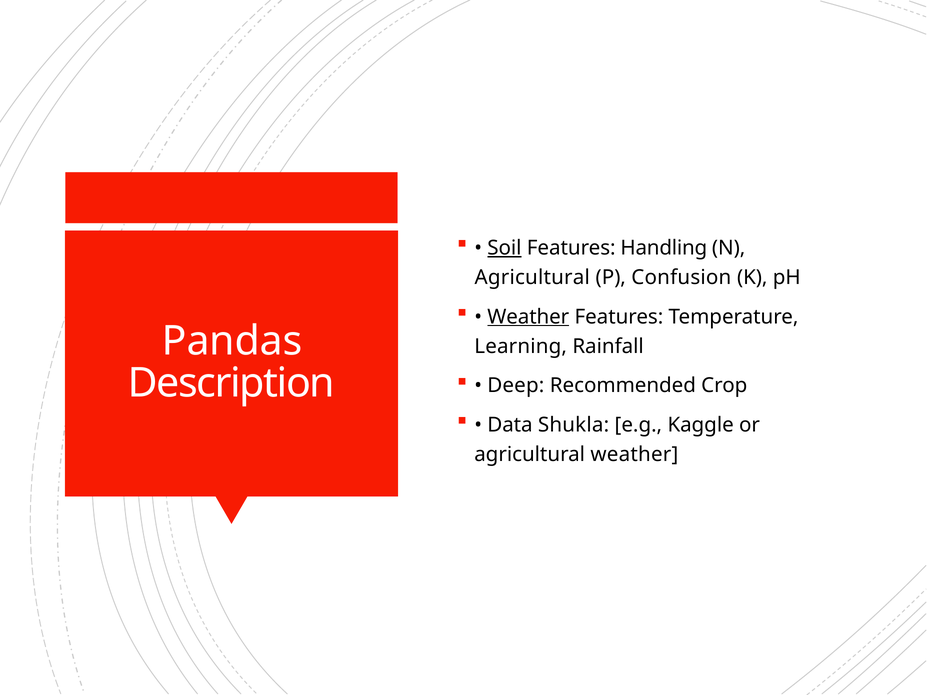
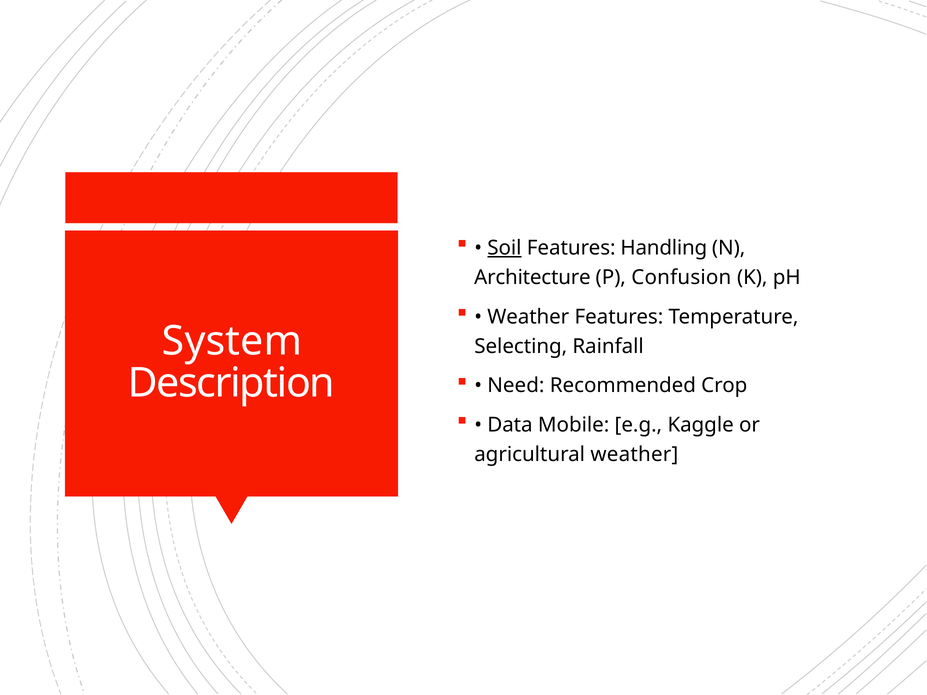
Agricultural: Agricultural -> Architecture (532, 278)
Weather underline: present -> none (528, 317)
Pandas: Pandas -> System (232, 341)
Learning: Learning -> Selecting (521, 347)
Deep: Deep -> Need (516, 386)
Shukla: Shukla -> Mobile (574, 425)
